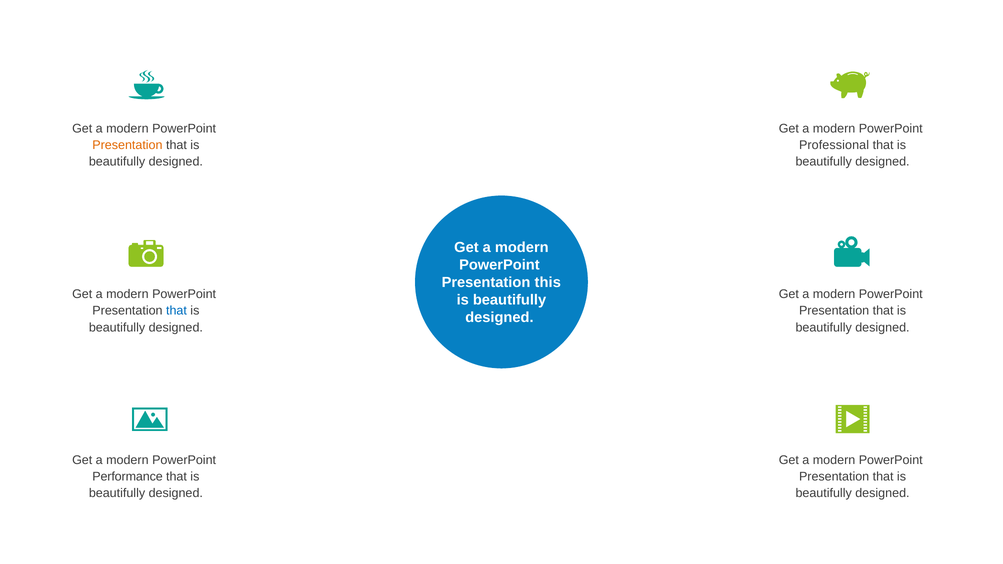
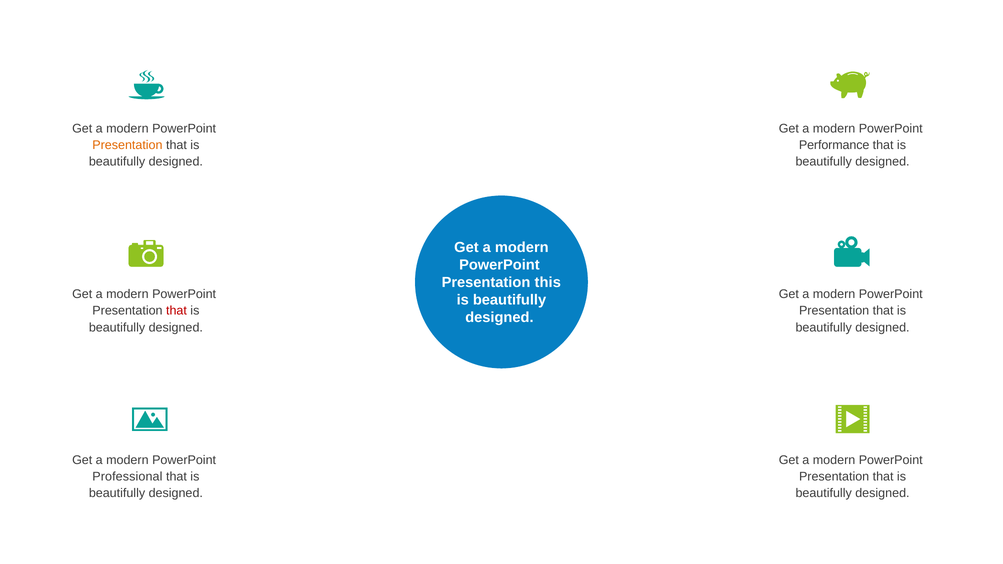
Professional: Professional -> Performance (834, 145)
that colour: blue -> red (176, 311)
Performance: Performance -> Professional (127, 477)
